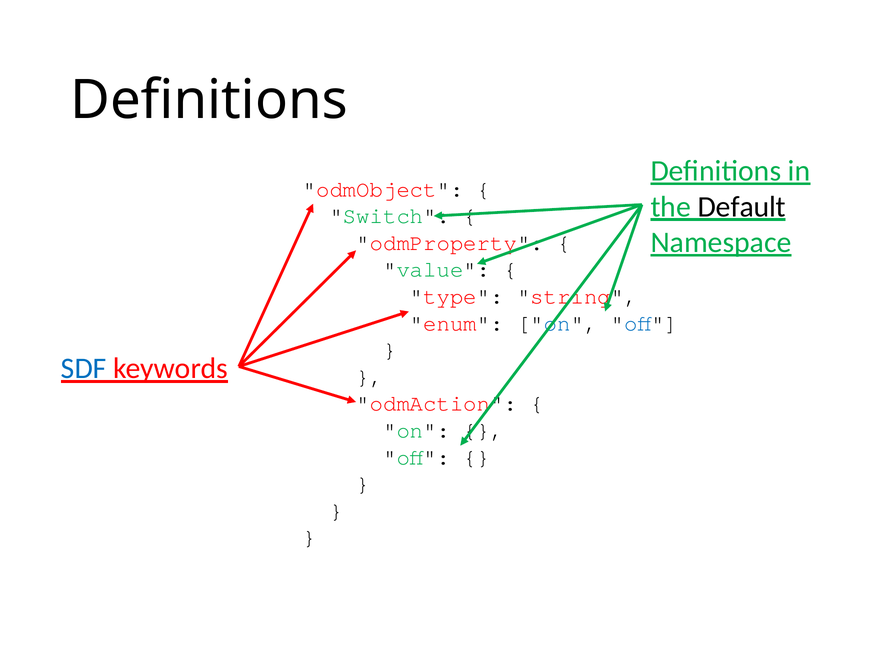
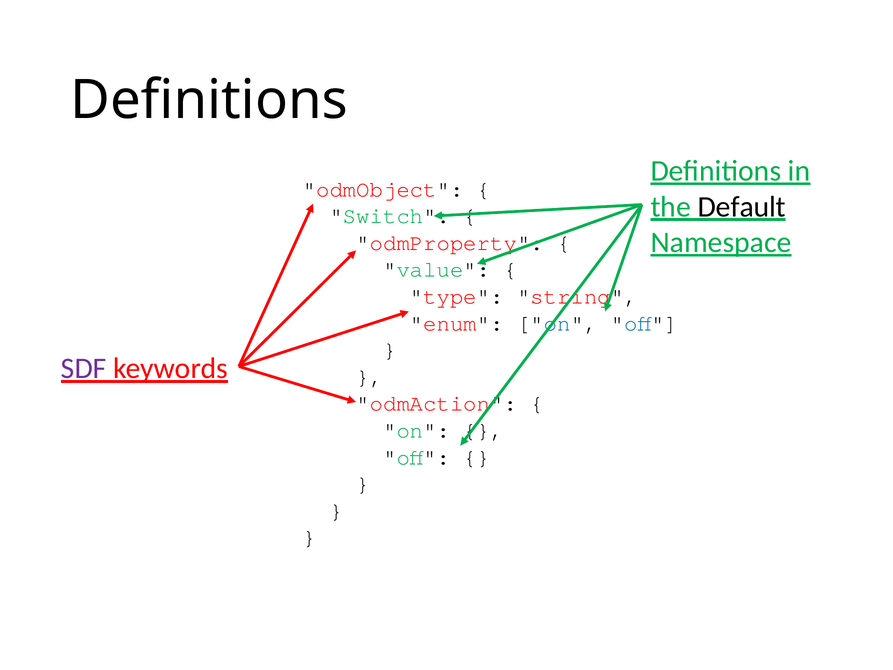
SDF colour: blue -> purple (84, 368)
